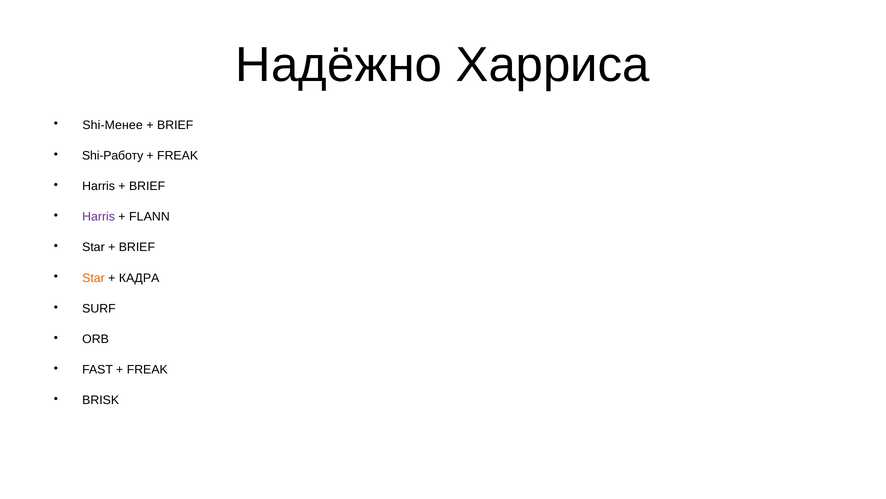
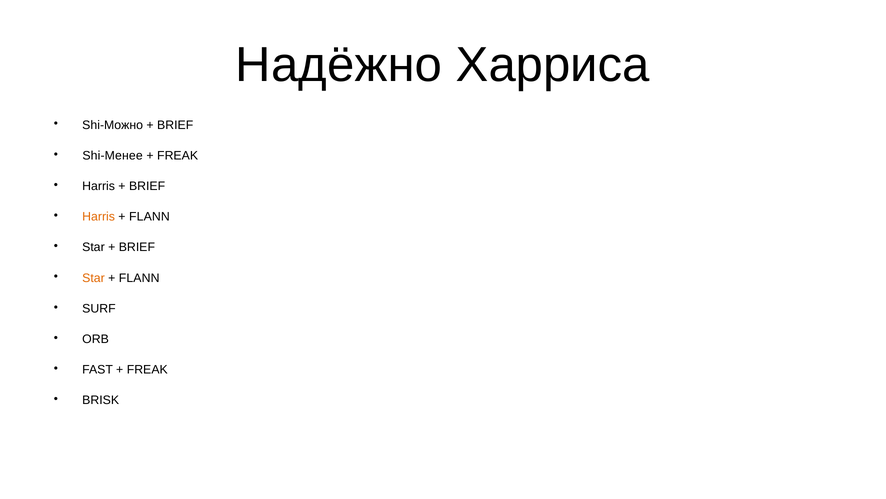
Shi-Менее: Shi-Менее -> Shi-Можно (113, 125)
Shi-Работу: Shi-Работу -> Shi-Менее (113, 155)
Harris colour: purple -> orange (99, 217)
КАДРА: КАДРА -> FLANN (139, 278)
